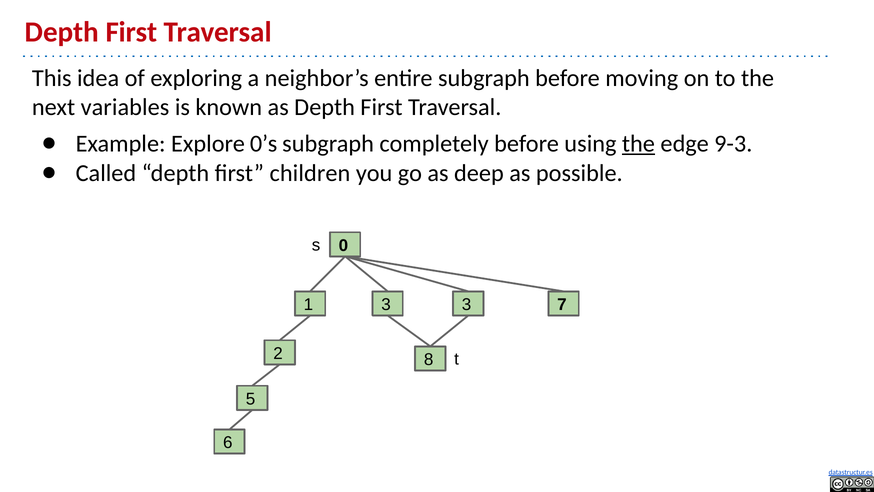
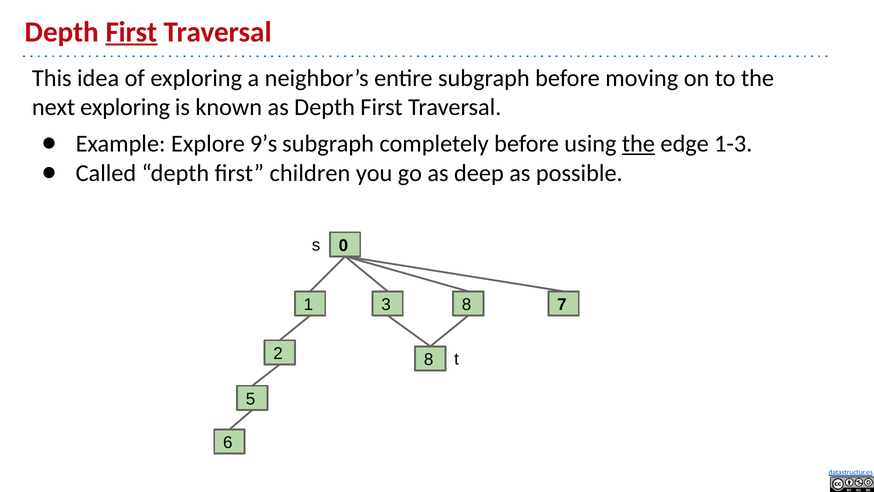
First underline: none -> present (132, 32)
next variables: variables -> exploring (125, 107)
0’s: 0’s -> 9’s (264, 144)
9-3: 9-3 -> 1-3 (733, 144)
3 3: 3 -> 8 (467, 304)
